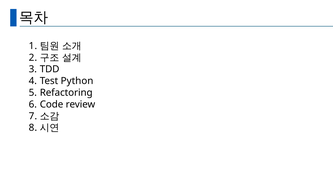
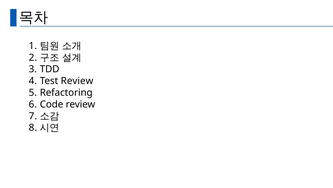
Test Python: Python -> Review (77, 81)
